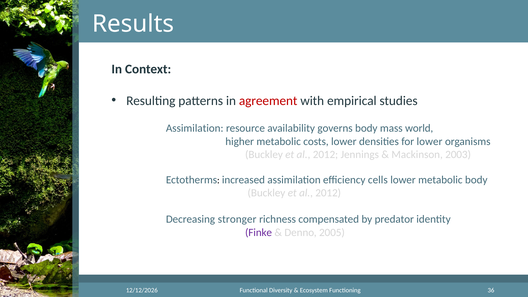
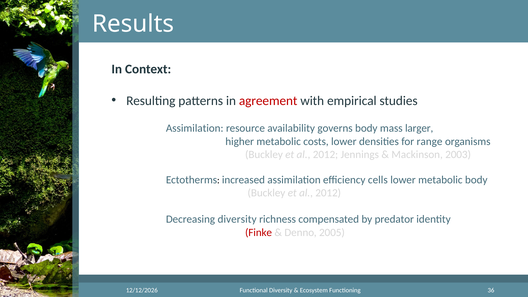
world: world -> larger (419, 128)
for lower: lower -> range (430, 141)
Decreasing stronger: stronger -> diversity (237, 219)
Finke colour: purple -> red (259, 233)
